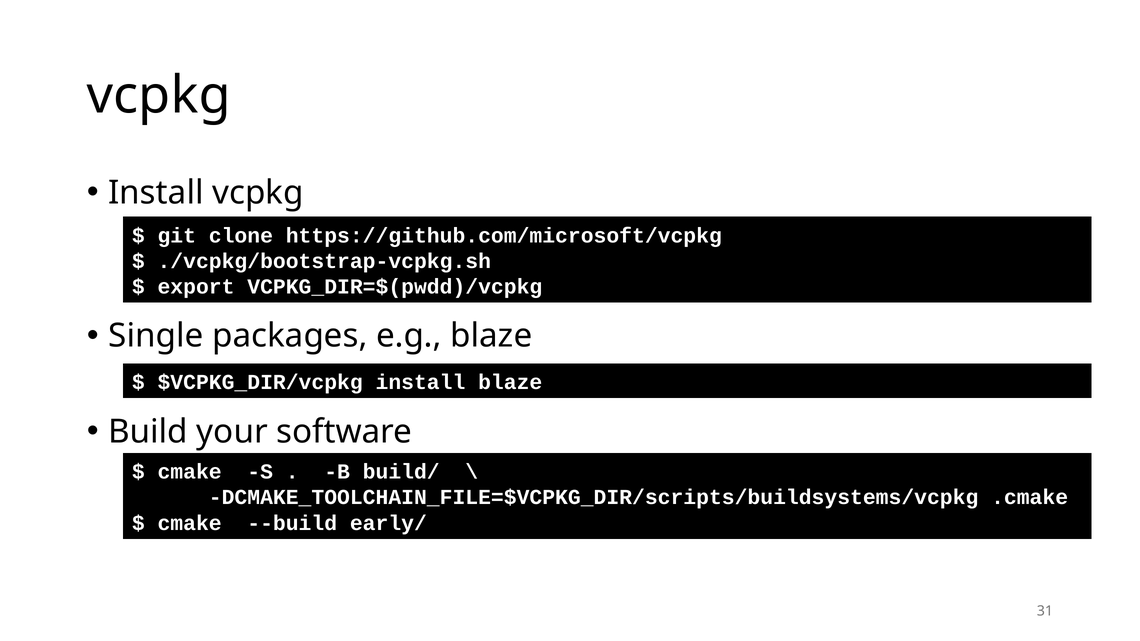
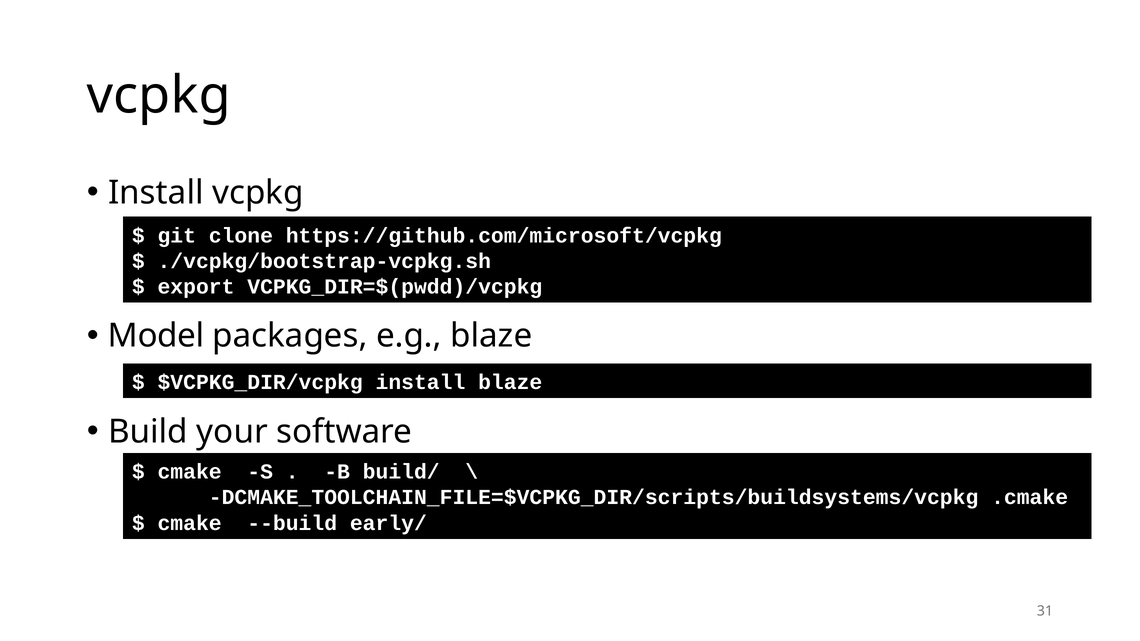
Single: Single -> Model (156, 336)
